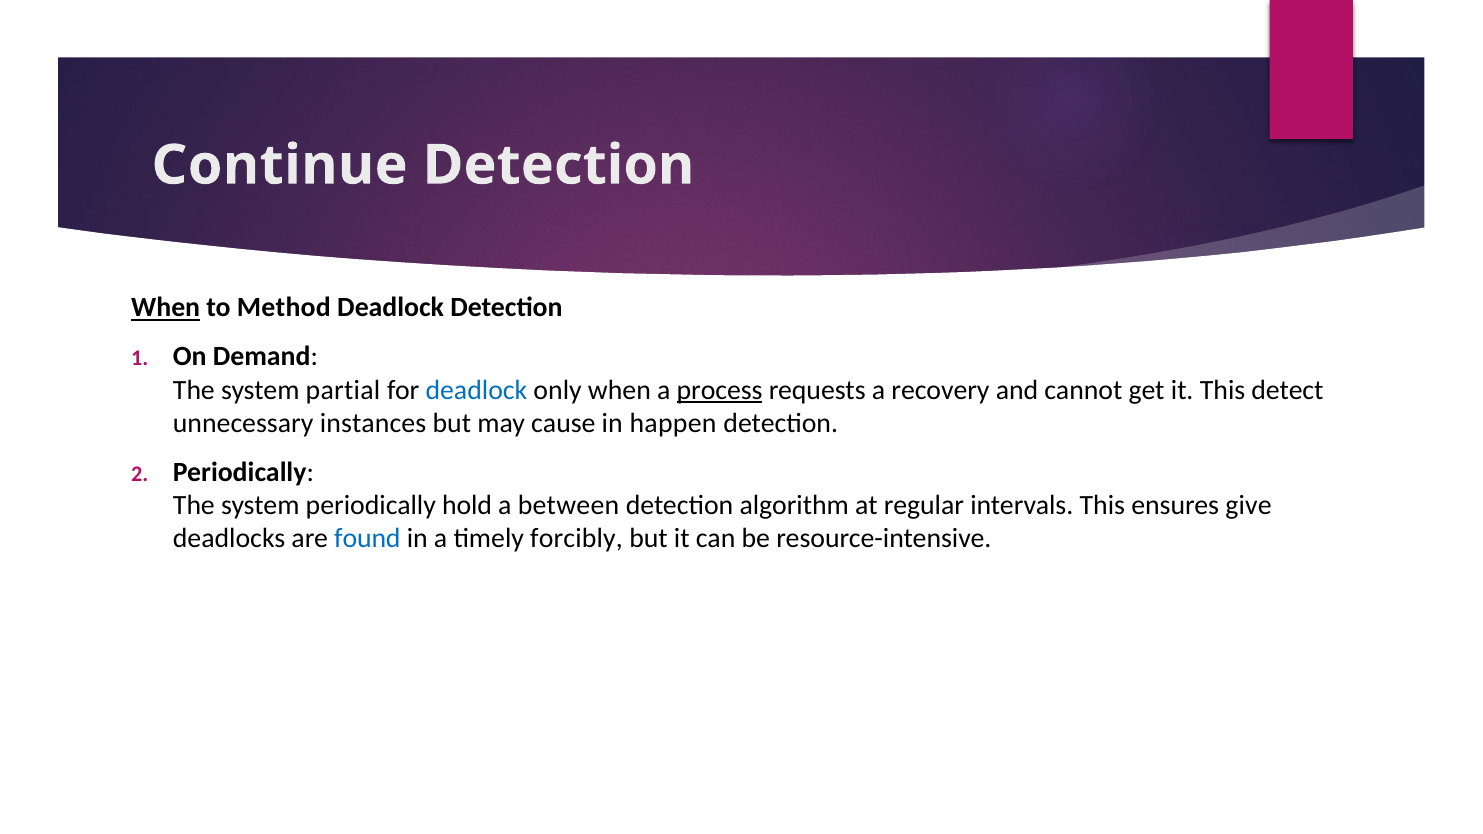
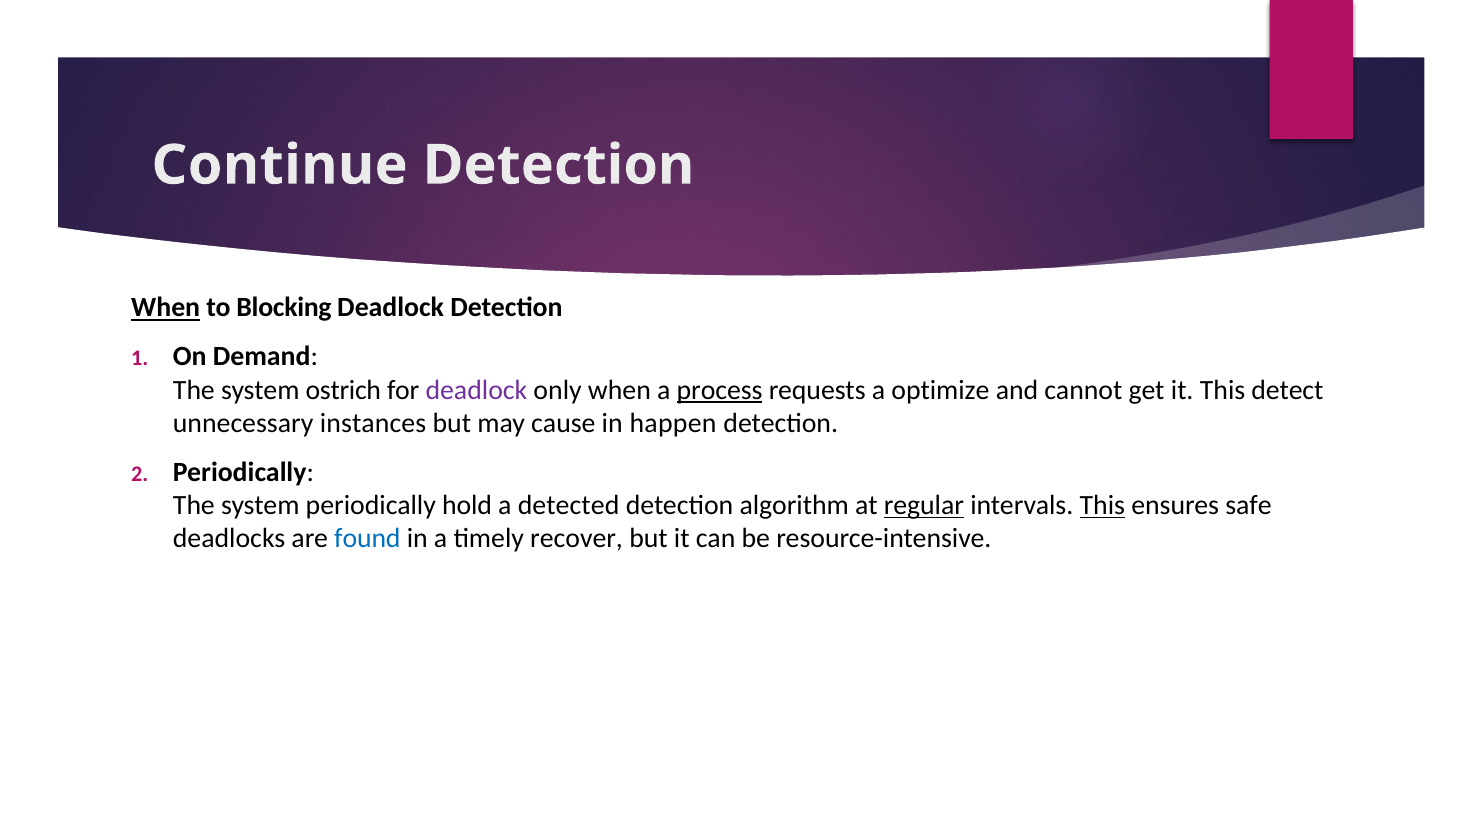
Method: Method -> Blocking (284, 308)
partial: partial -> ostrich (343, 390)
deadlock colour: blue -> purple (476, 390)
recovery: recovery -> optimize (940, 390)
between: between -> detected (569, 506)
regular underline: none -> present (924, 506)
This underline: none -> present (1102, 506)
give: give -> safe (1249, 506)
forcibly: forcibly -> recover (577, 539)
